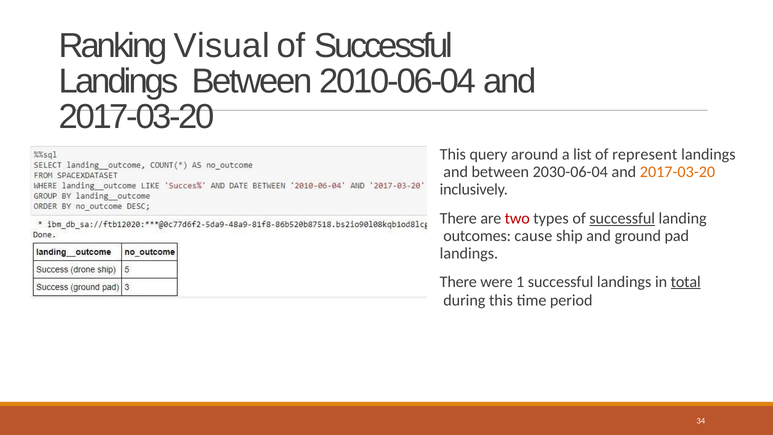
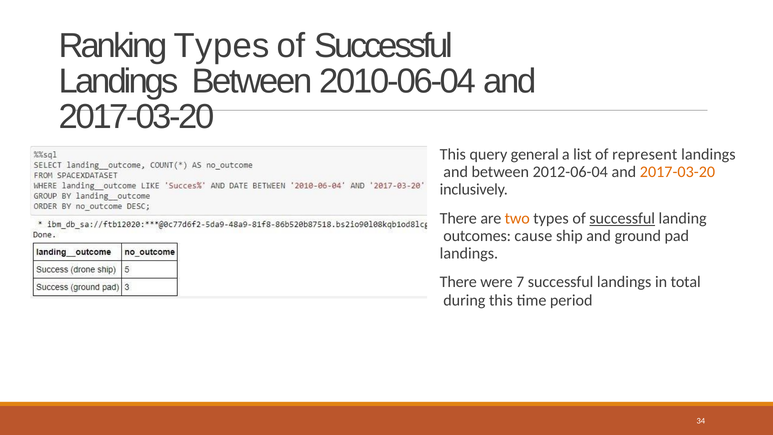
Ranking Visual: Visual -> Types (222, 46)
around: around -> general (535, 154)
2030-06-04: 2030-06-04 -> 2012-06-04 (570, 172)
two colour: red -> orange (517, 218)
1: 1 -> 7 (520, 282)
total underline: present -> none (686, 282)
